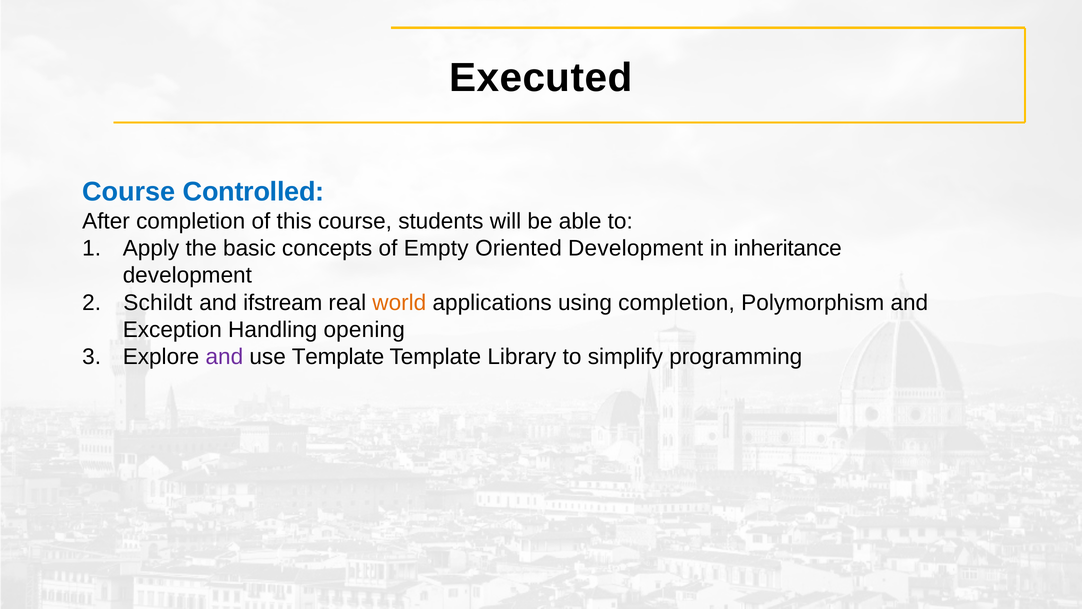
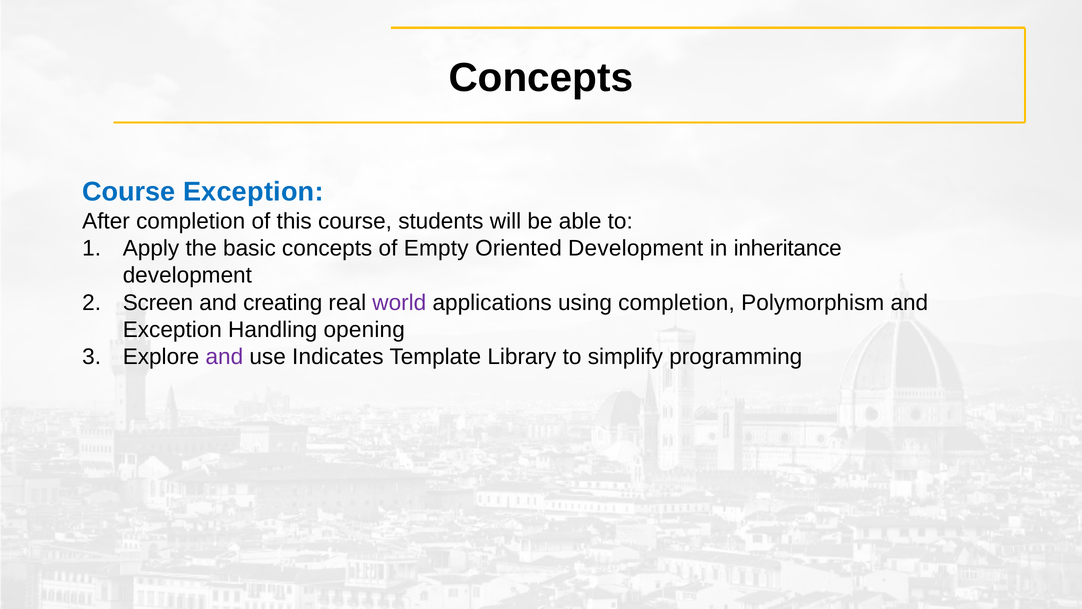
Executed: Executed -> Concepts (541, 78)
Course Controlled: Controlled -> Exception (253, 192)
Schildt: Schildt -> Screen (158, 302)
ifstream: ifstream -> creating (283, 302)
world colour: orange -> purple (399, 302)
use Template: Template -> Indicates (338, 357)
